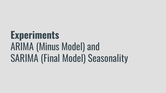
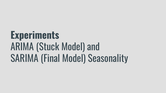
Minus: Minus -> Stuck (48, 47)
